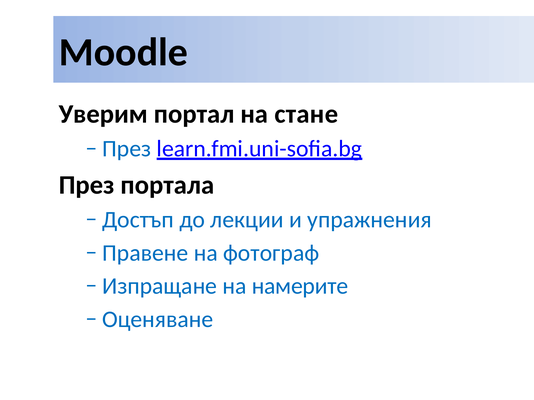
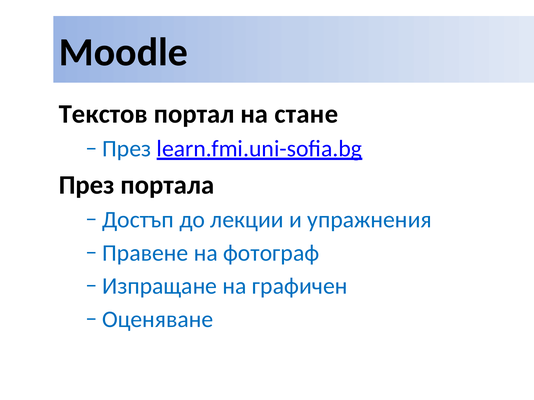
Уверим: Уверим -> Текстов (103, 114)
намерите: намерите -> графичен (300, 286)
